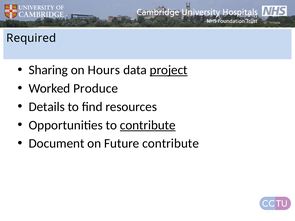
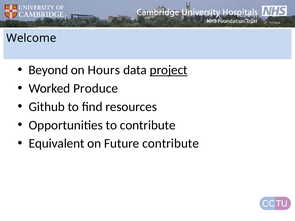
Required: Required -> Welcome (31, 38)
Sharing: Sharing -> Beyond (48, 70)
Details: Details -> Github (47, 107)
contribute underline: present -> none (148, 125)
Document: Document -> Equivalent (57, 144)
